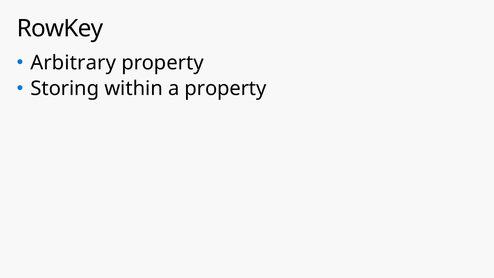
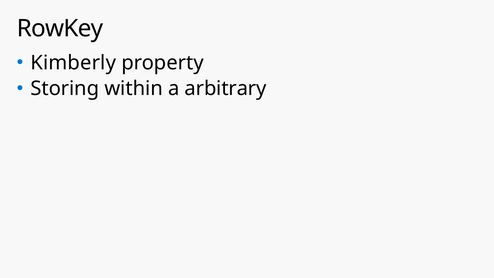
Arbitrary: Arbitrary -> Kimberly (73, 63)
a property: property -> arbitrary (226, 88)
